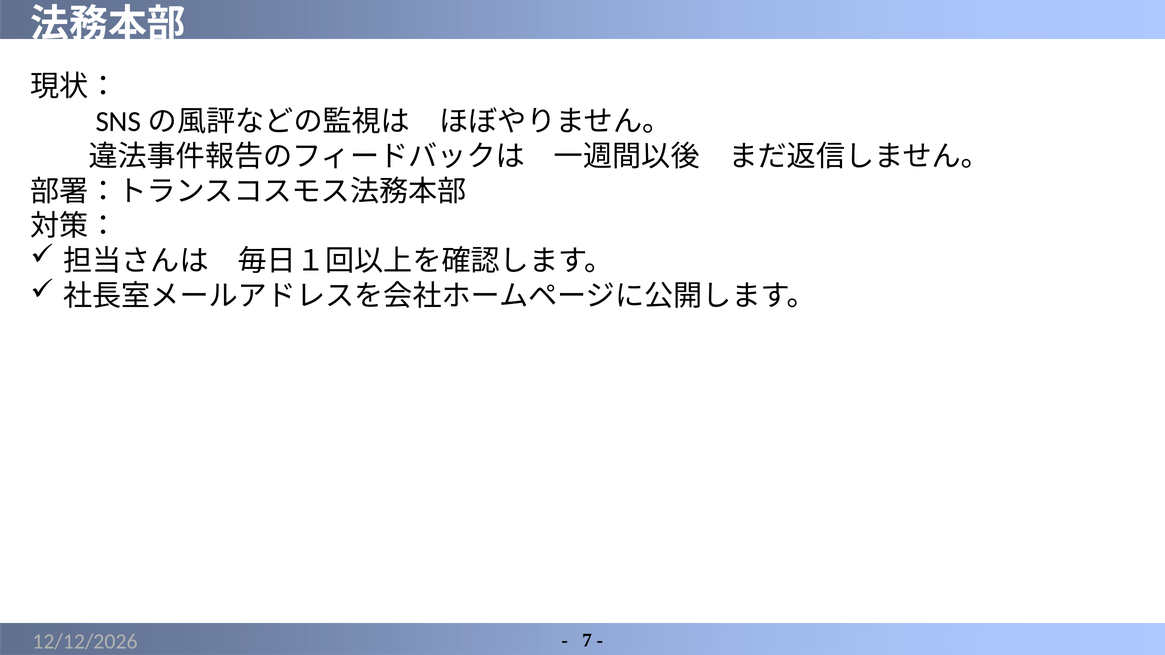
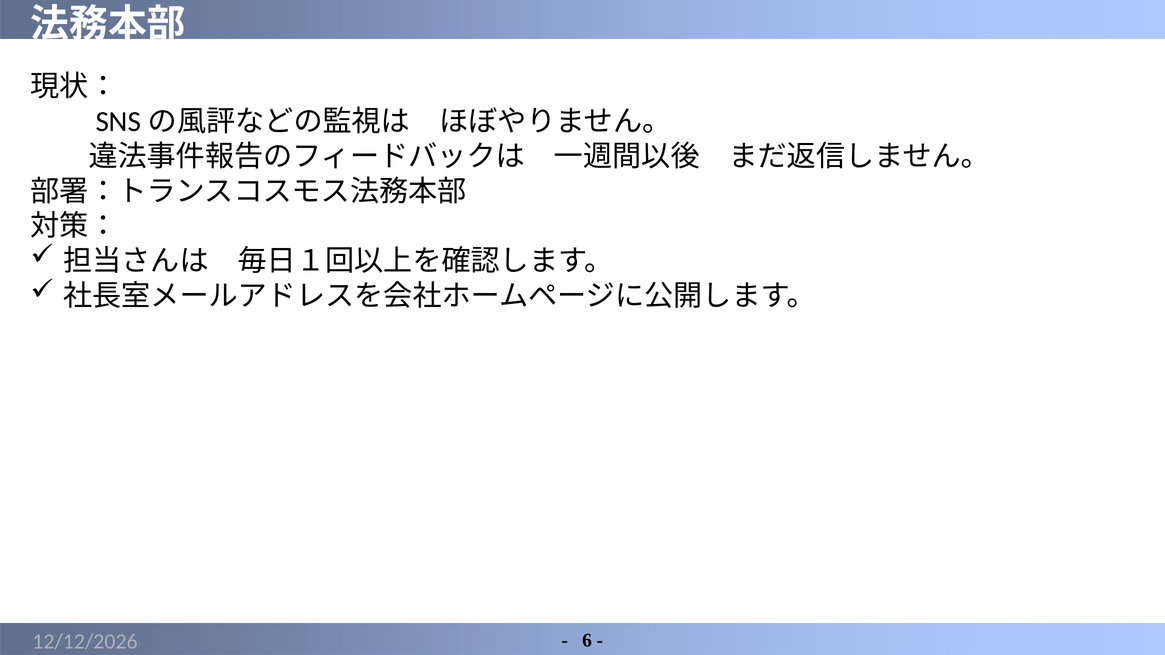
7: 7 -> 6 (587, 640)
